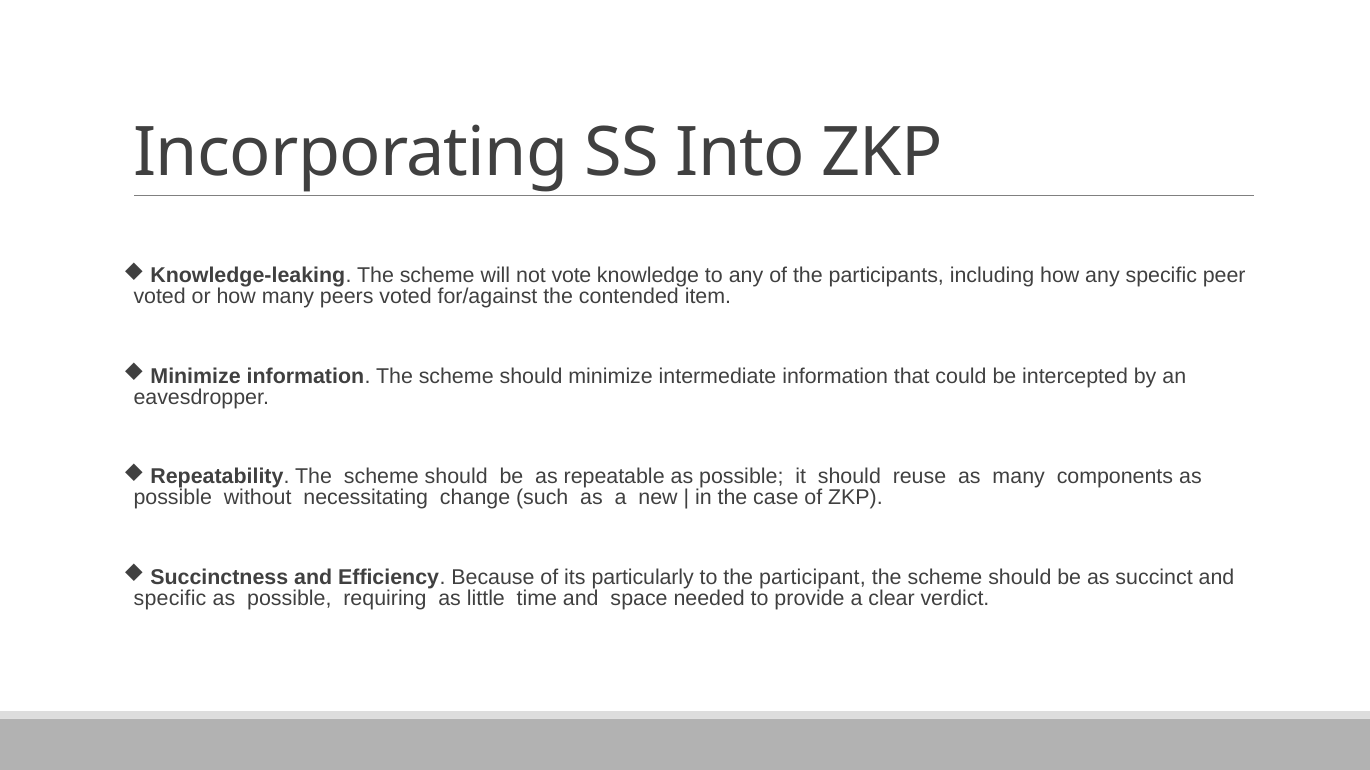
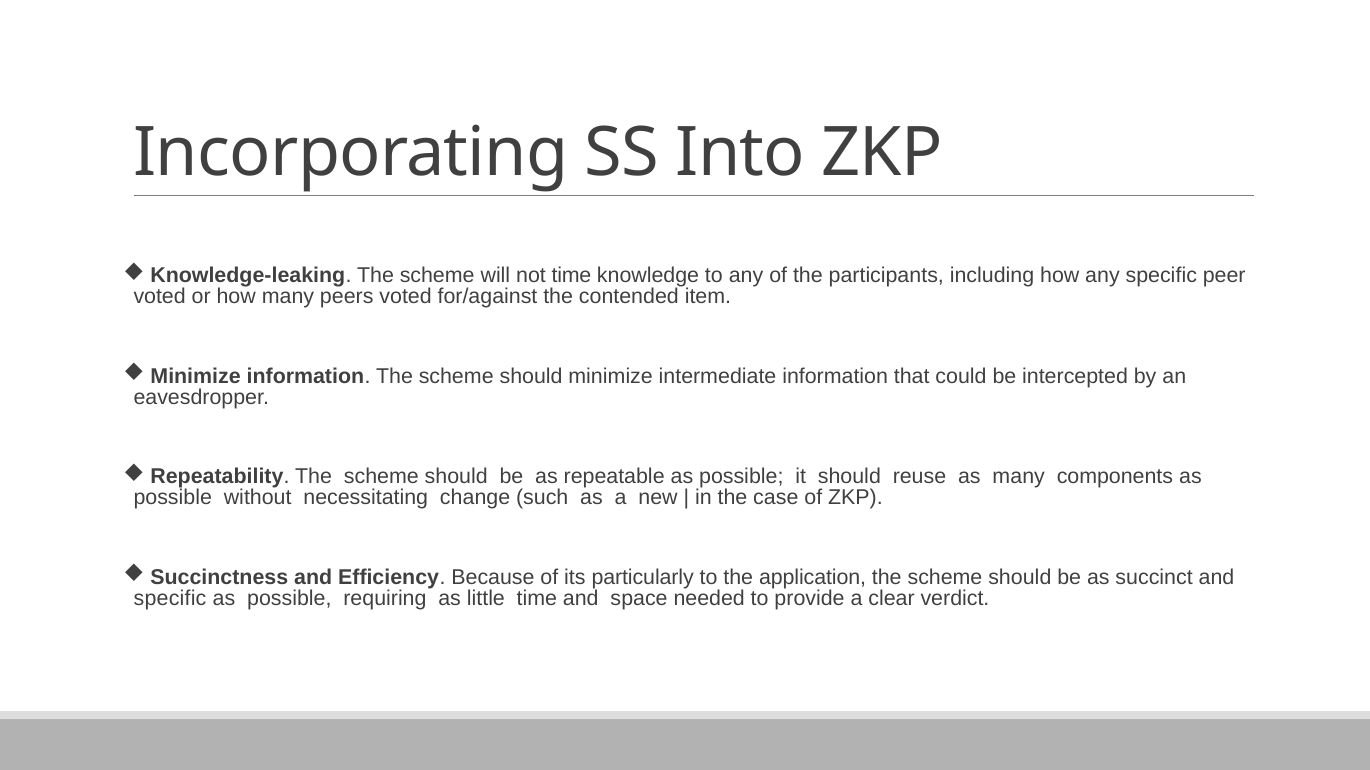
not vote: vote -> time (571, 276)
participant: participant -> application (813, 578)
